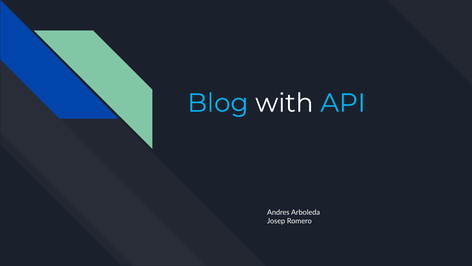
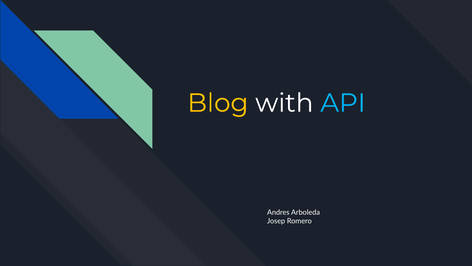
Blog colour: light blue -> yellow (218, 103)
